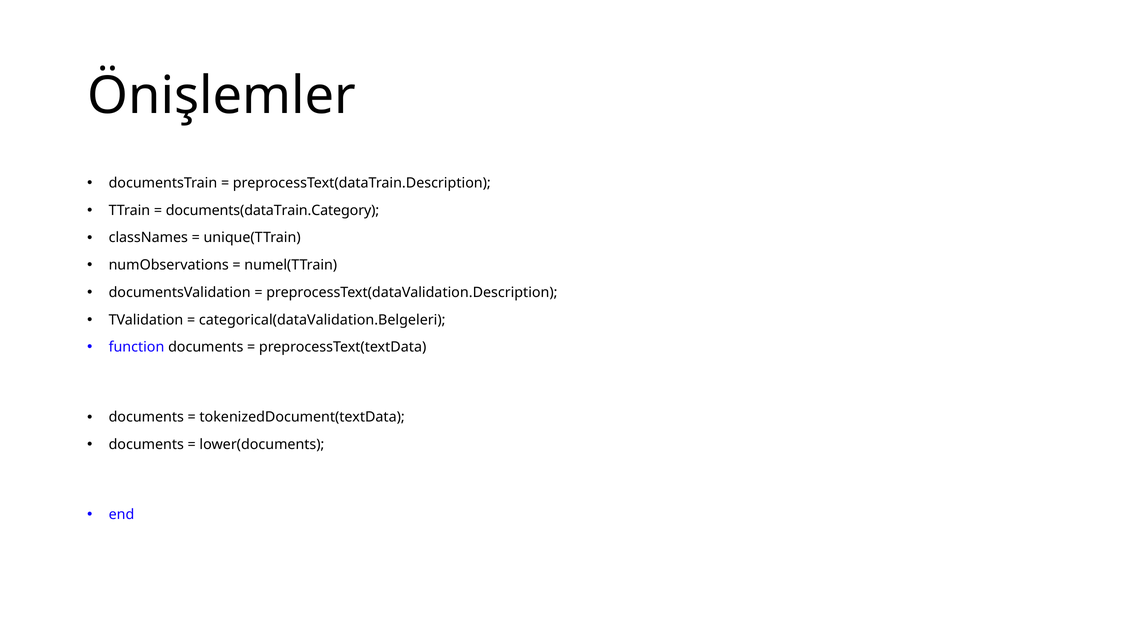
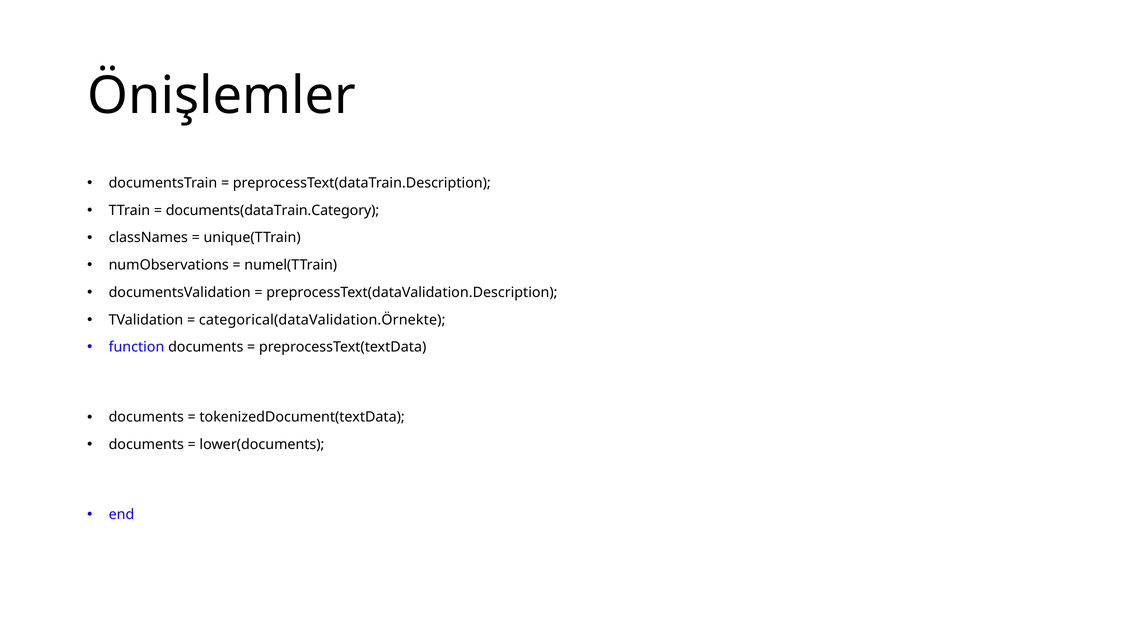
categorical(dataValidation.Belgeleri: categorical(dataValidation.Belgeleri -> categorical(dataValidation.Örnekte (322, 320)
